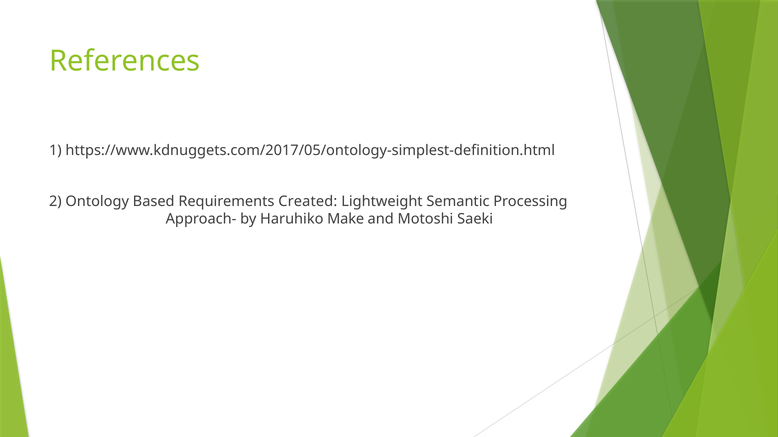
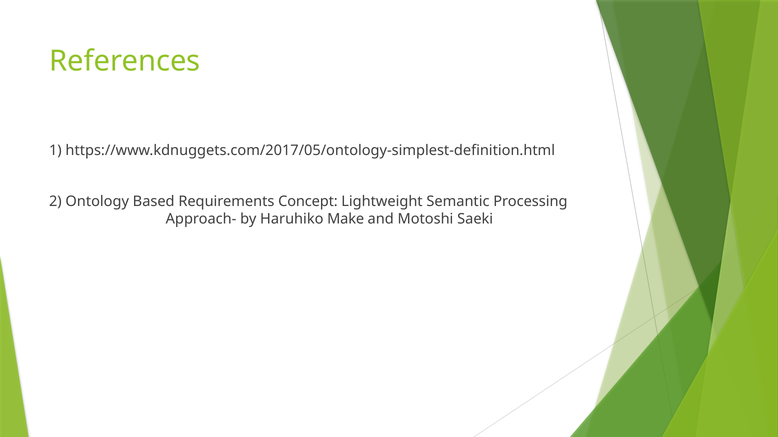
Created: Created -> Concept (308, 202)
